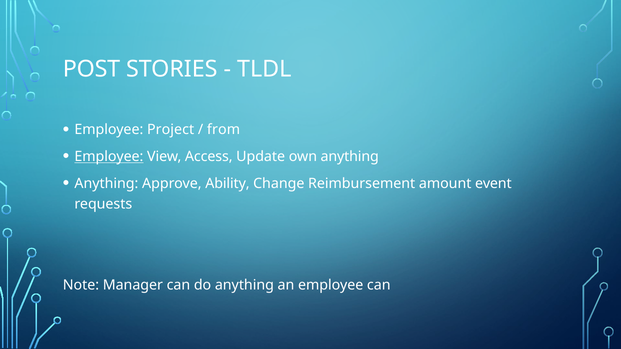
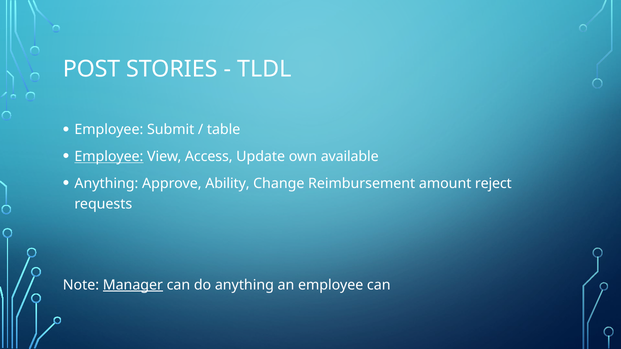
Project: Project -> Submit (171, 130)
from: from -> table (224, 130)
own anything: anything -> available (350, 157)
event: event -> reject (493, 184)
Manager underline: none -> present (133, 285)
